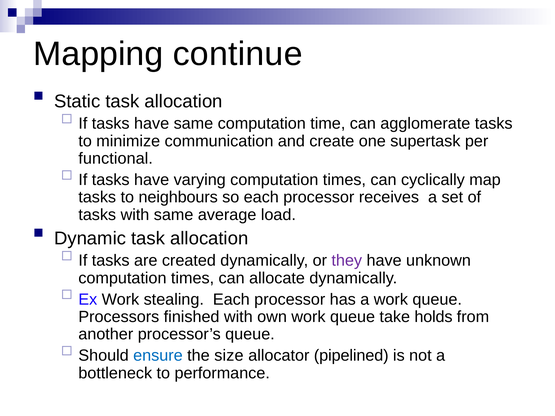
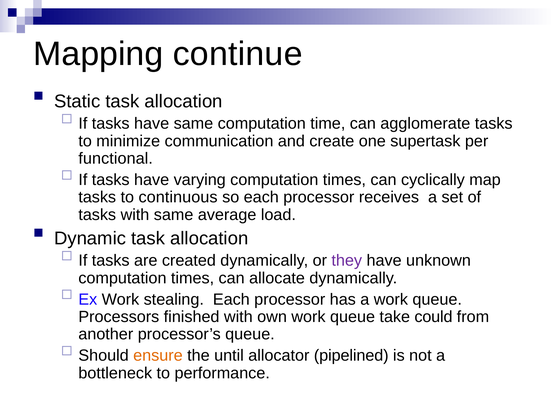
neighbours: neighbours -> continuous (178, 197)
holds: holds -> could (433, 317)
ensure colour: blue -> orange (158, 356)
size: size -> until (229, 356)
